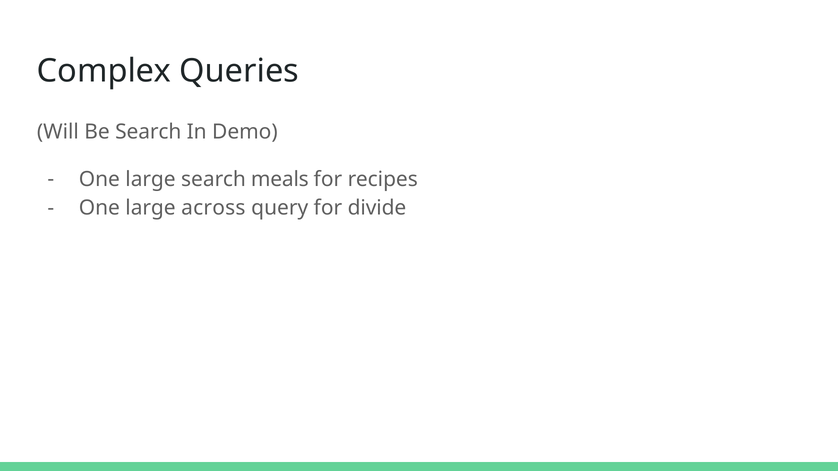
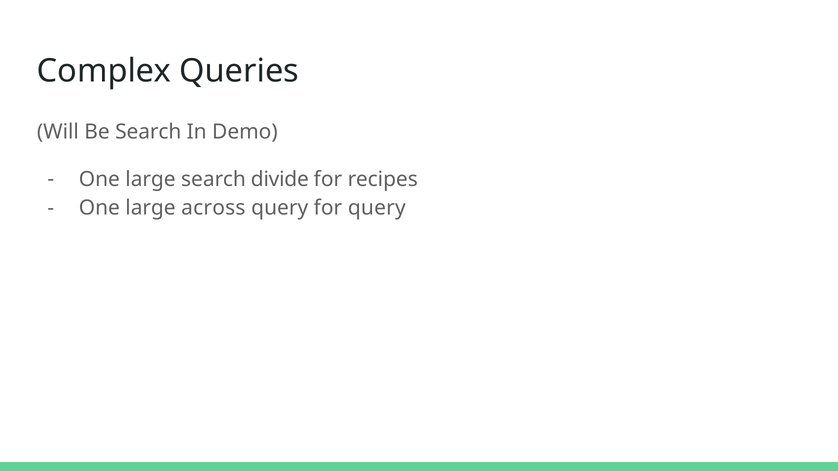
meals: meals -> divide (280, 179)
for divide: divide -> query (377, 208)
